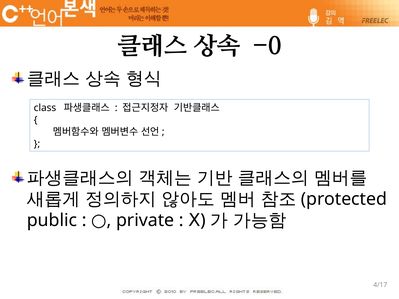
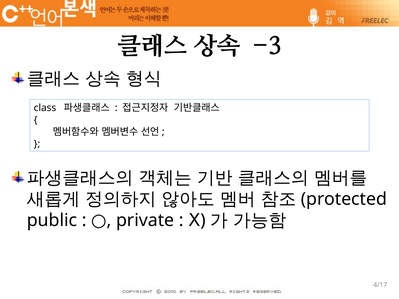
-0: -0 -> -3 (267, 46)
